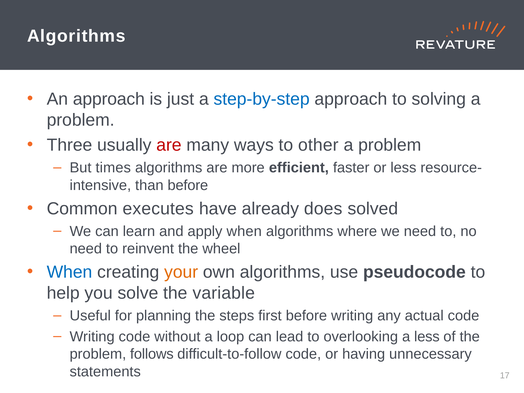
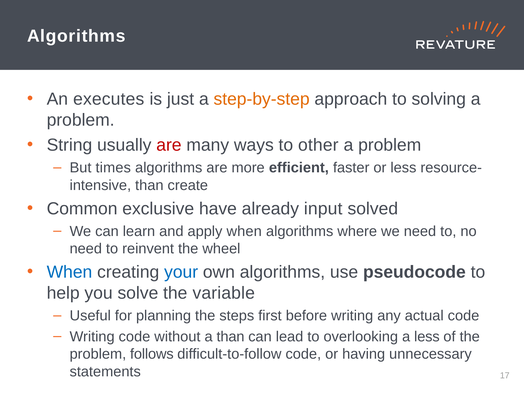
An approach: approach -> executes (109, 99)
step-by-step colour: blue -> orange (262, 99)
Three: Three -> String (69, 145)
than before: before -> create (188, 185)
executes: executes -> exclusive (158, 209)
does: does -> input (323, 209)
your colour: orange -> blue (181, 272)
a loop: loop -> than (231, 337)
